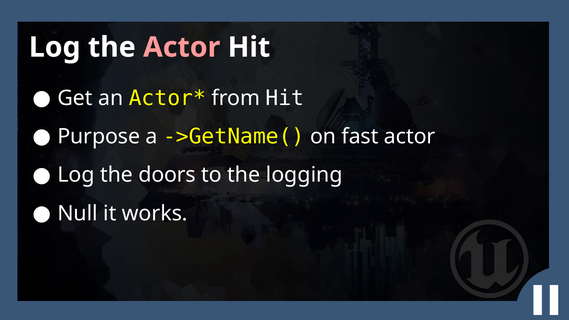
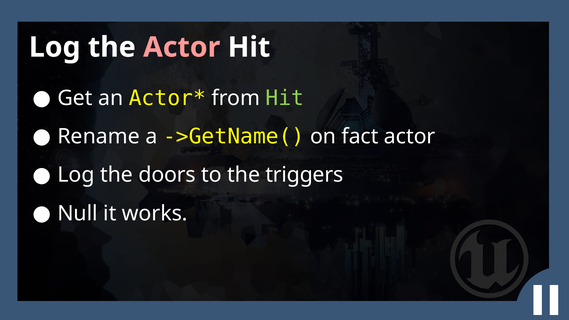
Hit colour: white -> light green (285, 98)
Purpose: Purpose -> Rename (99, 137)
fast: fast -> fact (360, 137)
logging: logging -> triggers (304, 175)
